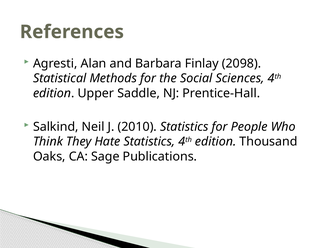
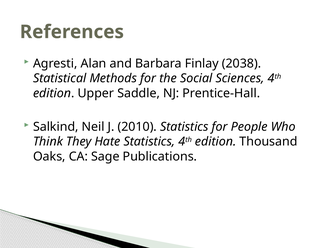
2098: 2098 -> 2038 (242, 64)
